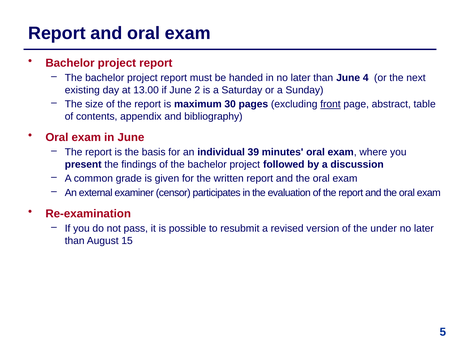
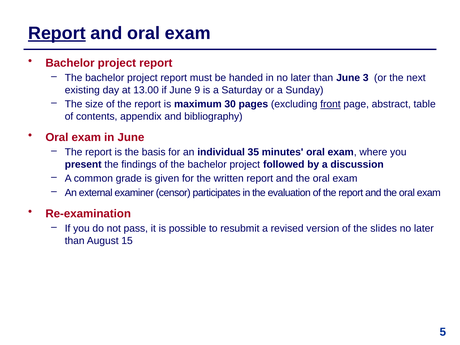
Report underline: none -> present (57, 33)
4: 4 -> 3 (366, 78)
2: 2 -> 9 (197, 90)
39: 39 -> 35 (253, 152)
under: under -> slides (384, 228)
